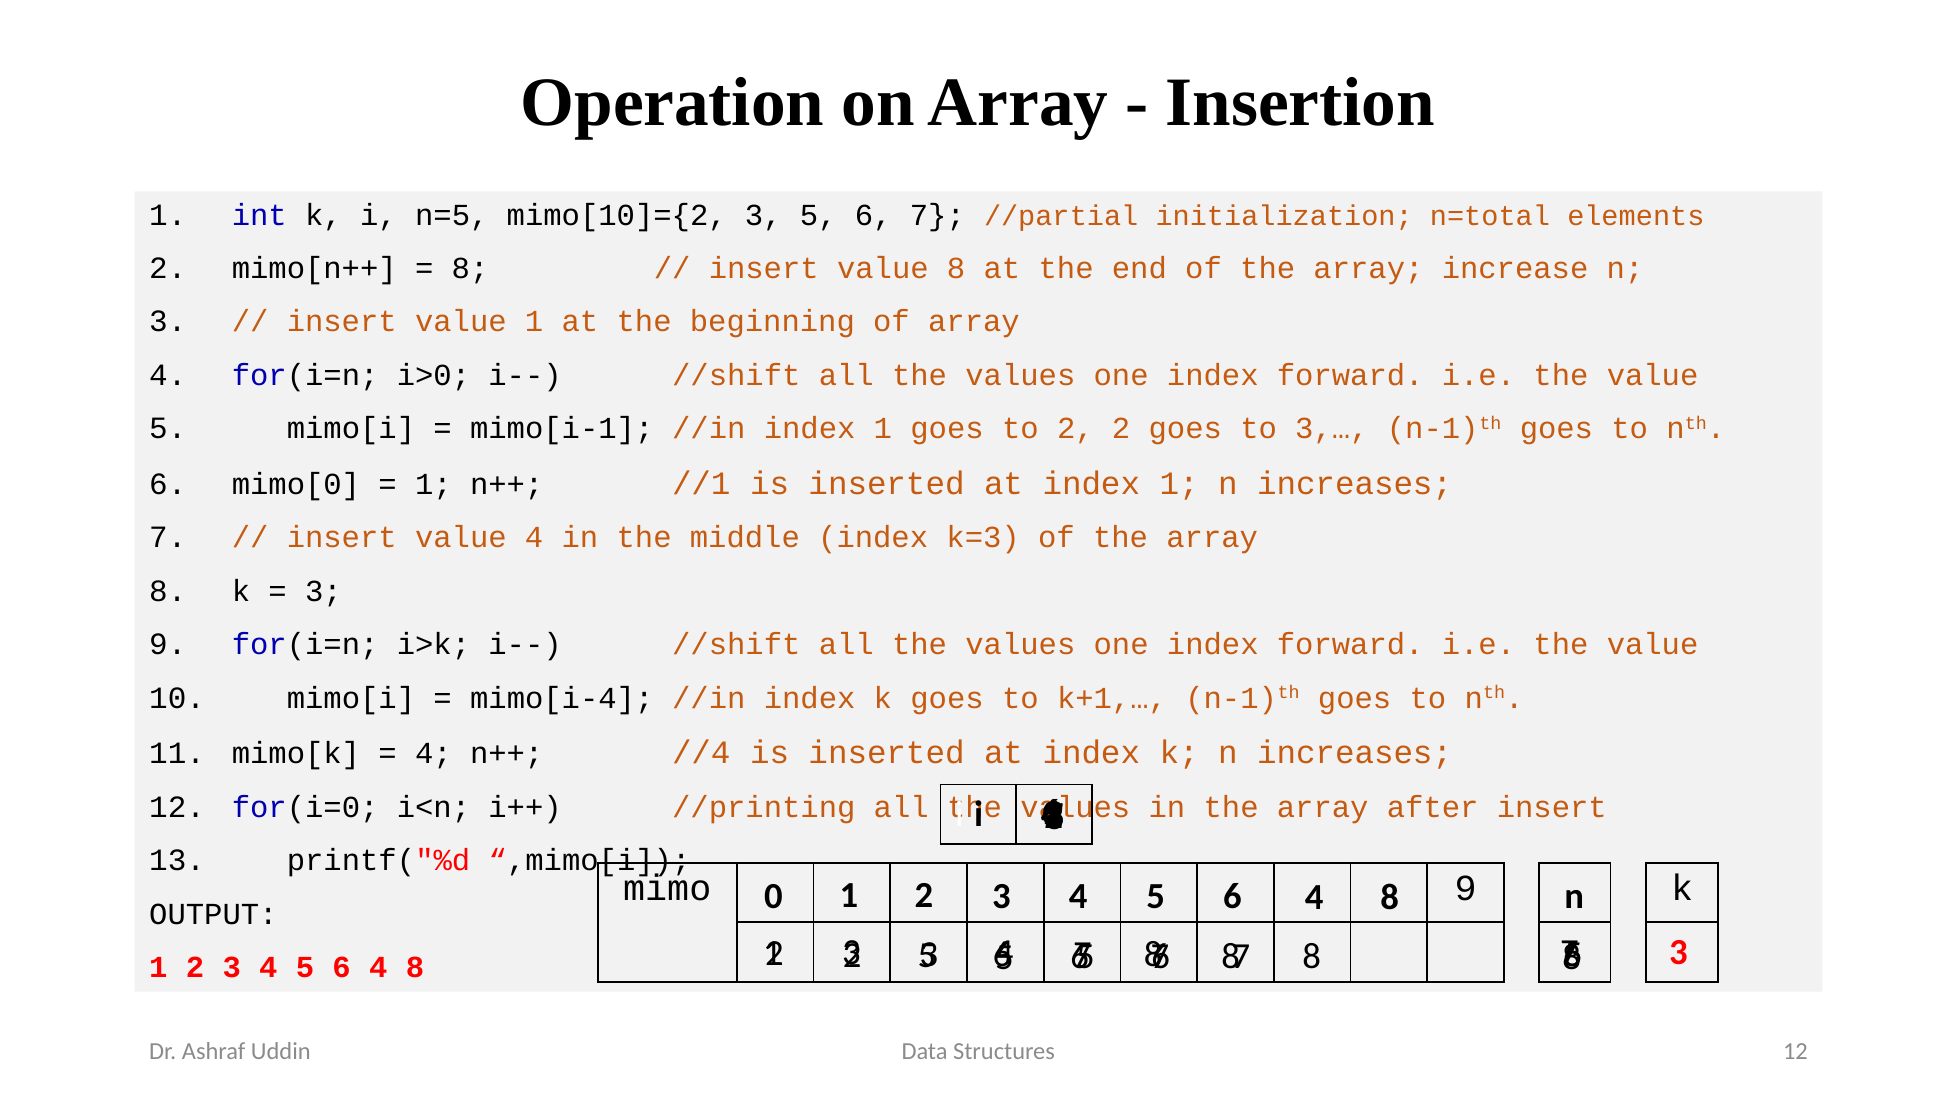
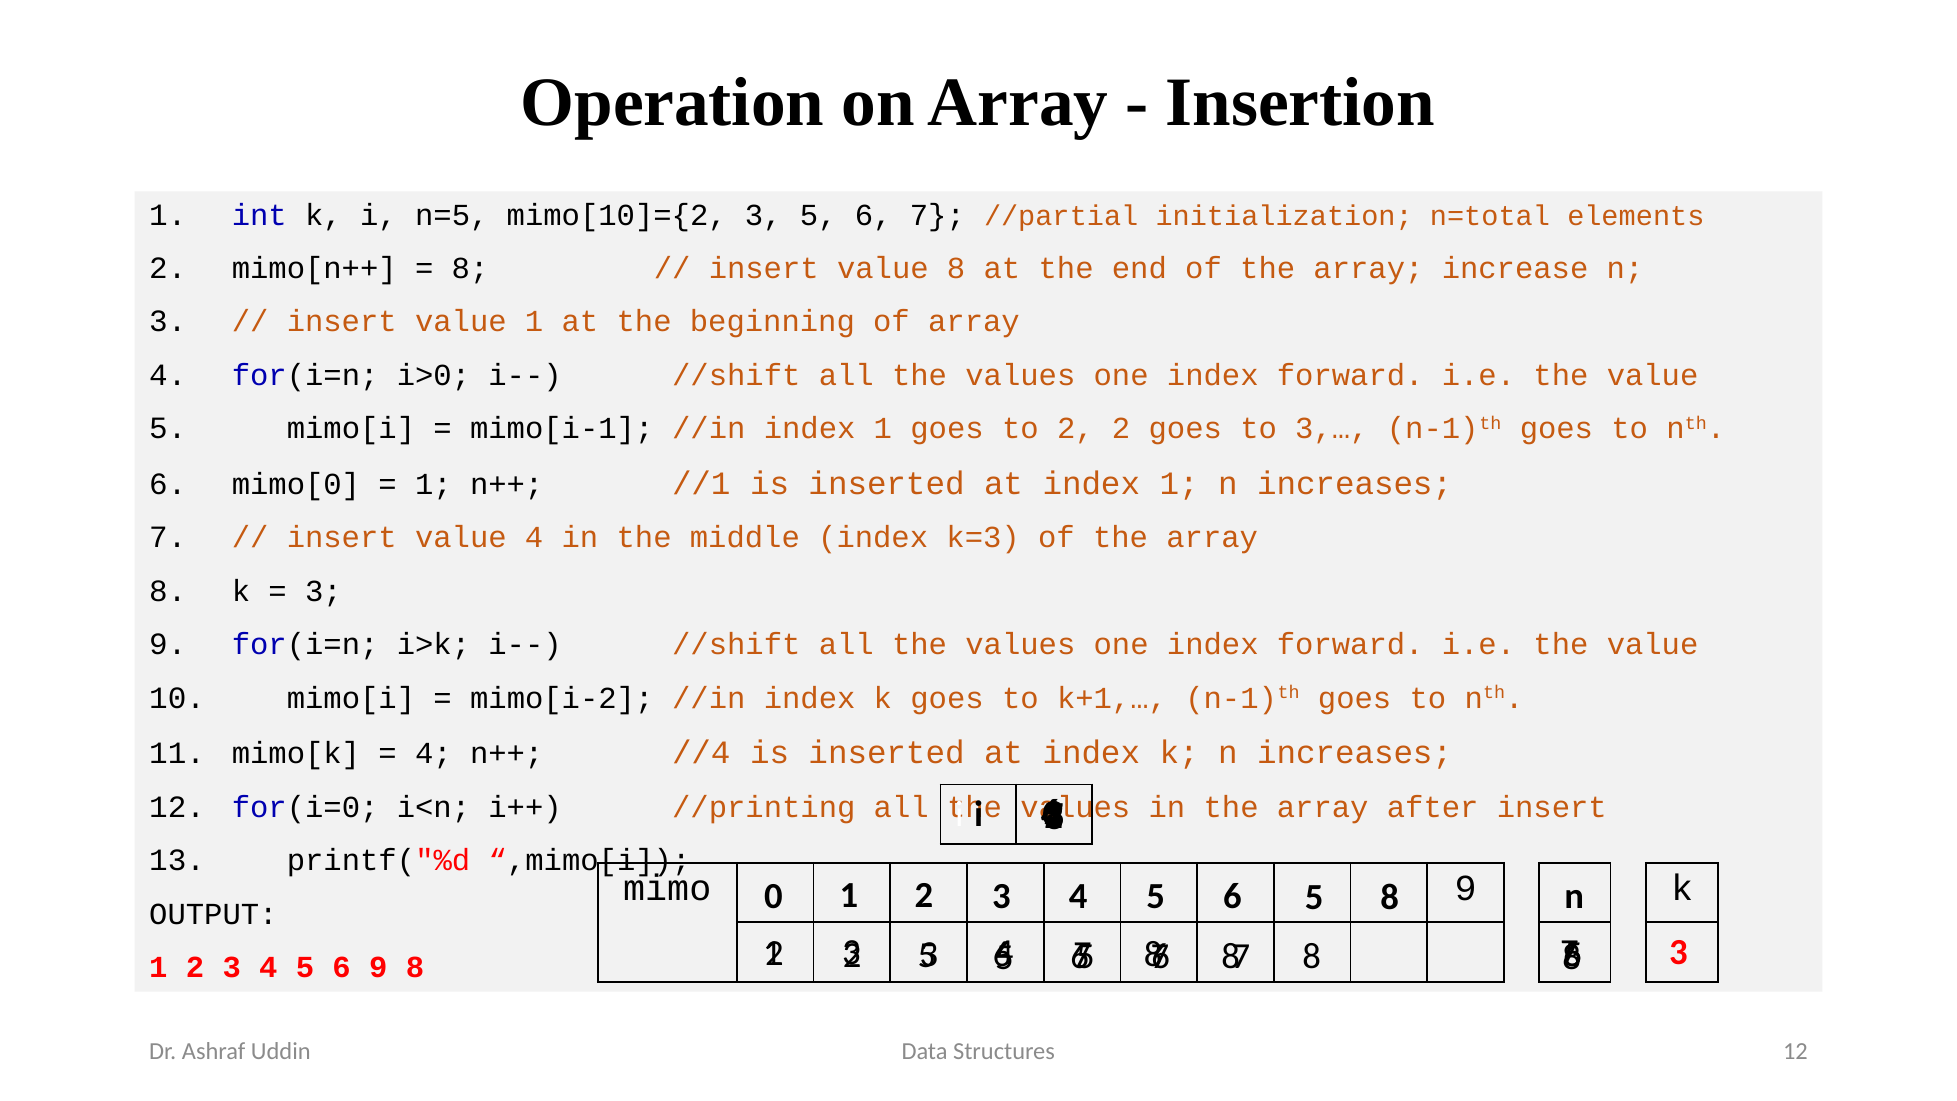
mimo[i-4: mimo[i-4 -> mimo[i-2 (562, 698)
5 4: 4 -> 5 (1314, 897)
6 4: 4 -> 9 (378, 968)
